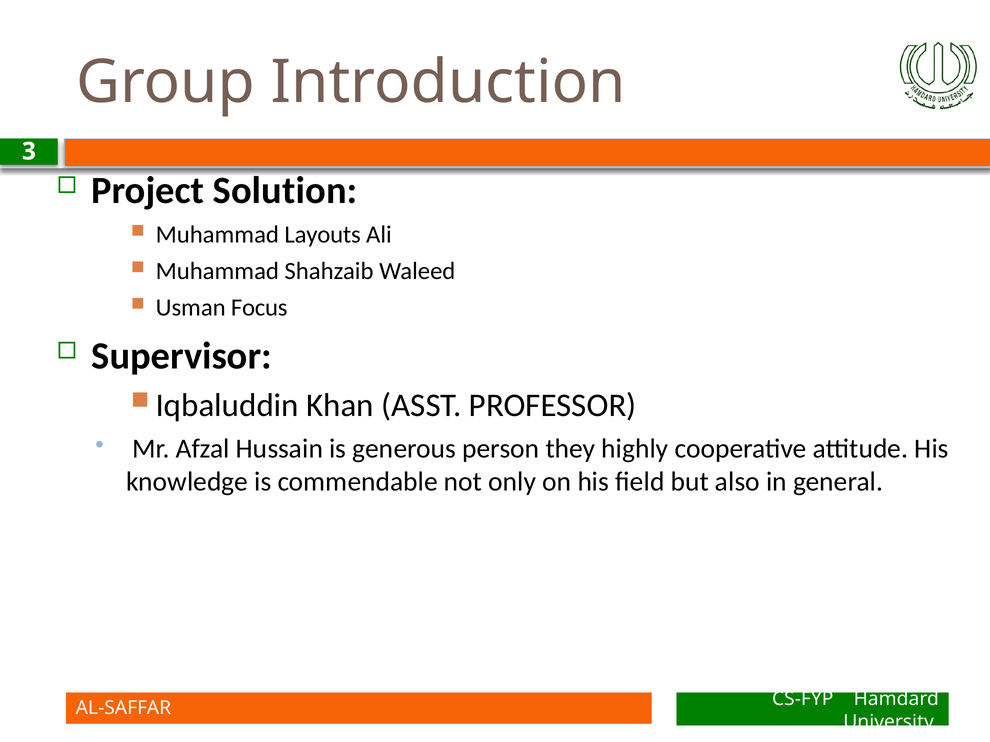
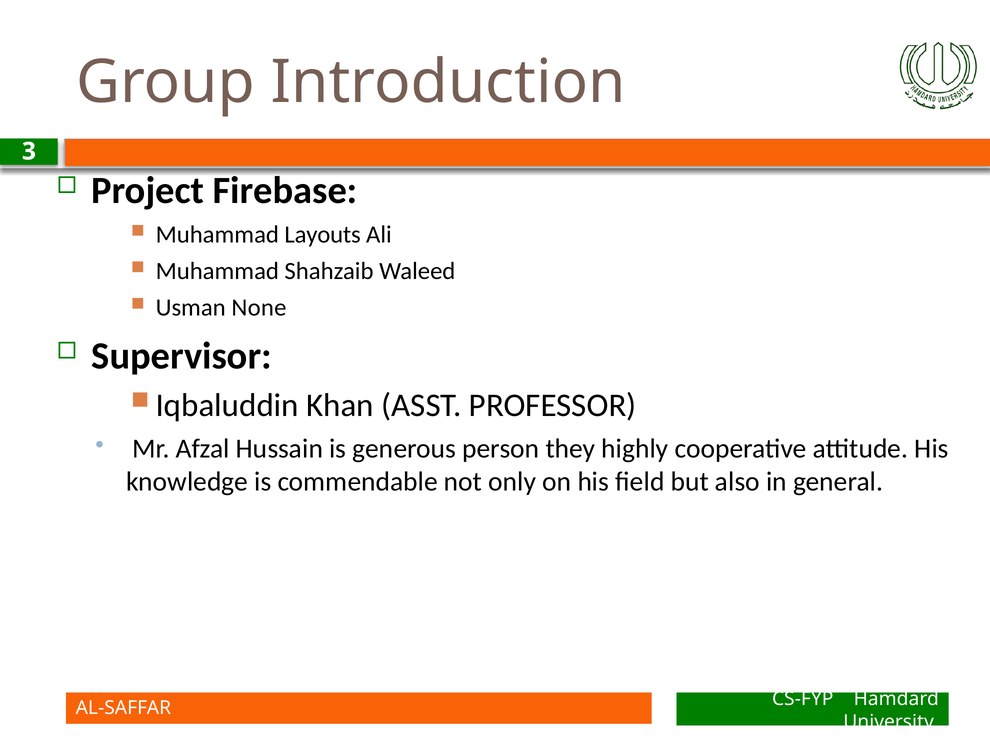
Solution: Solution -> Firebase (285, 191)
Focus: Focus -> None (259, 308)
